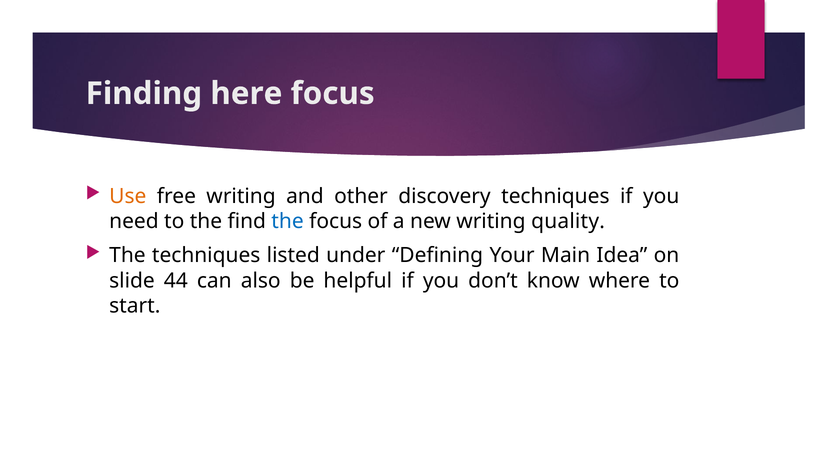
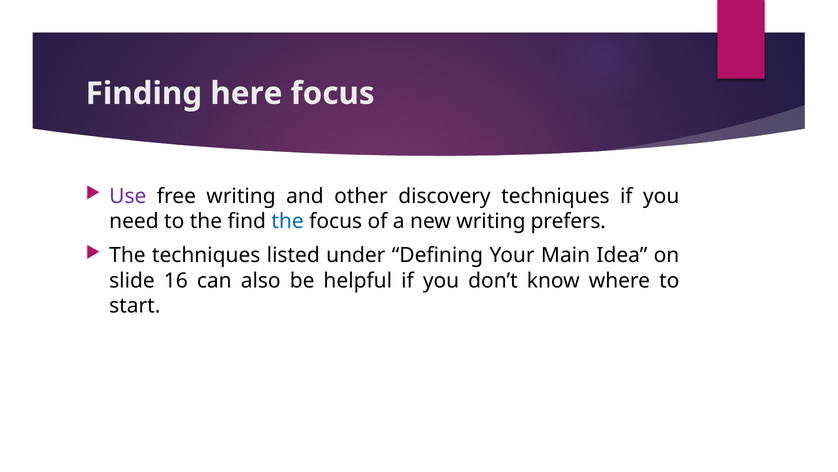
Use colour: orange -> purple (128, 196)
quality: quality -> prefers (568, 221)
44: 44 -> 16 (176, 280)
